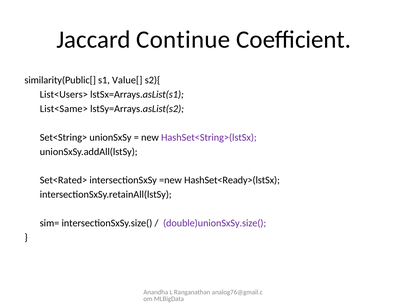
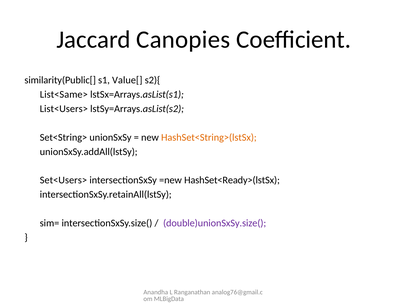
Continue: Continue -> Canopies (183, 39)
List<Users>: List<Users> -> List<Same> (64, 95)
List<Same>: List<Same> -> List<Users> (64, 109)
HashSet<String>(lstSx colour: purple -> orange (209, 137)
Set<Rated>: Set<Rated> -> Set<Users> (63, 180)
